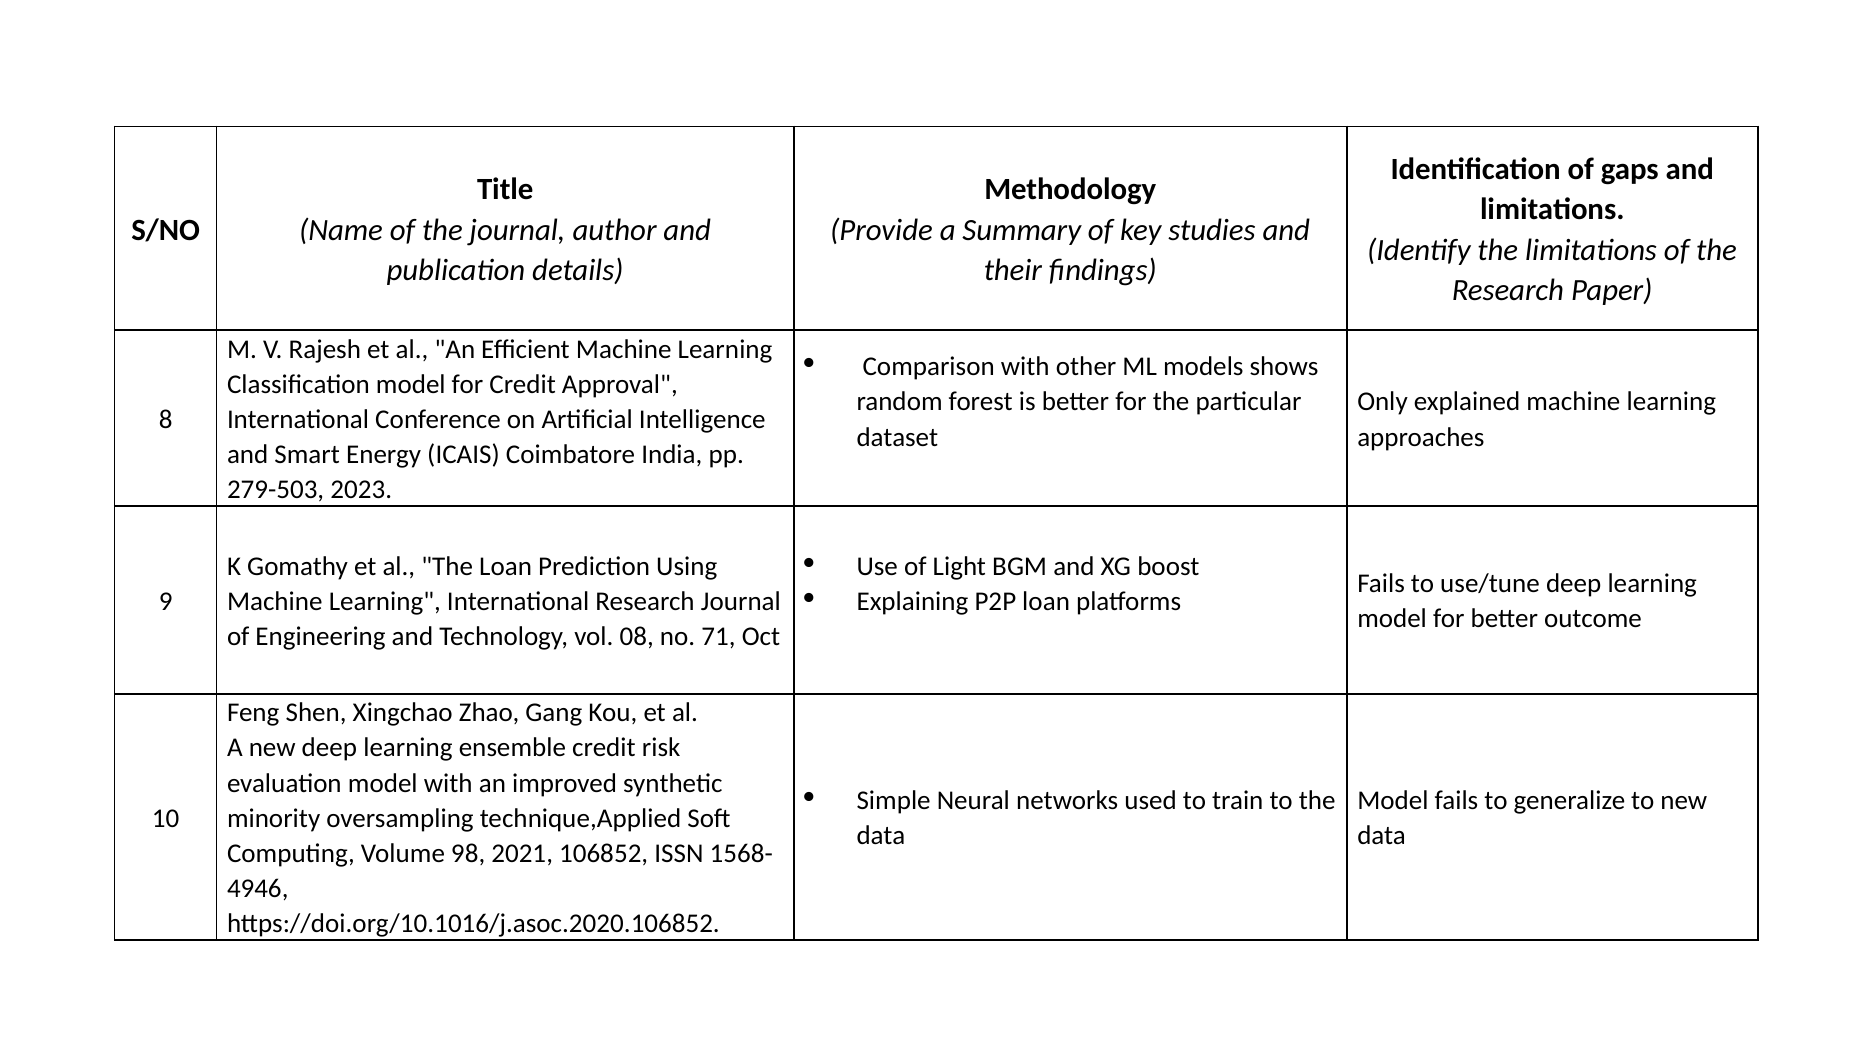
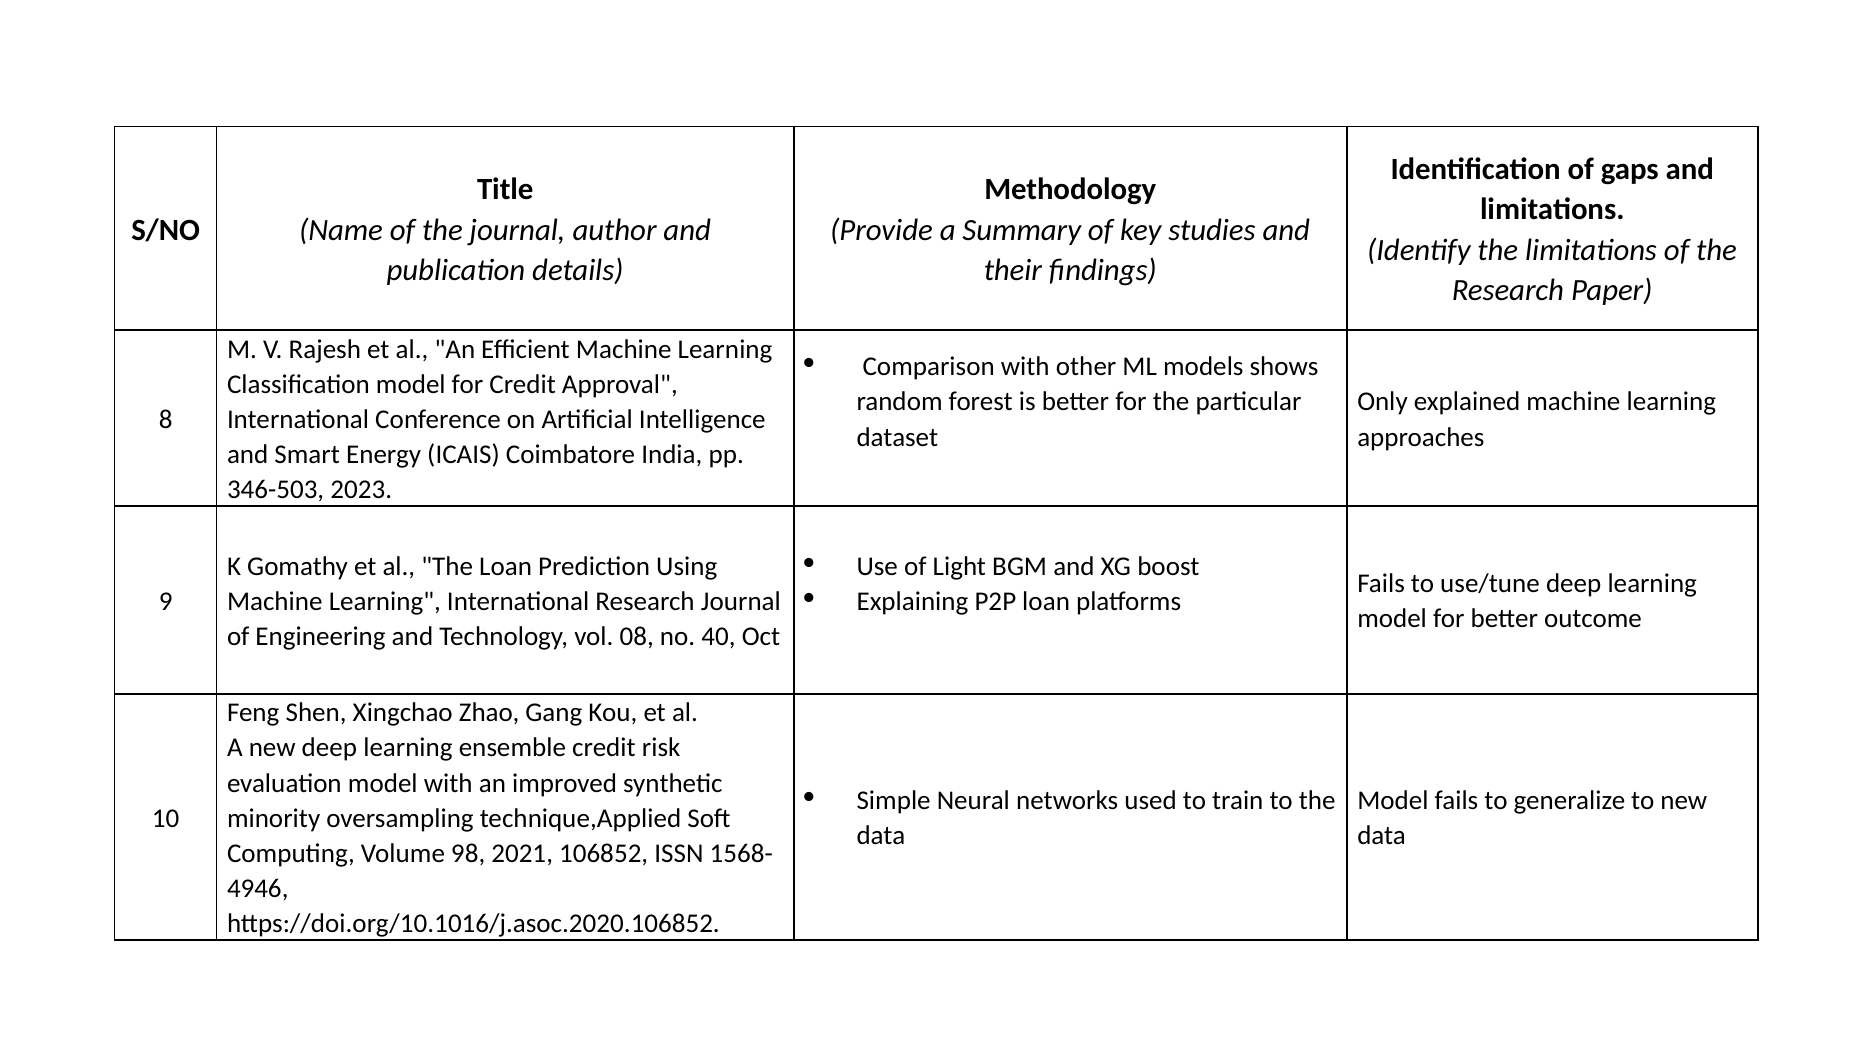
279-503: 279-503 -> 346-503 (276, 490)
71: 71 -> 40 (718, 637)
